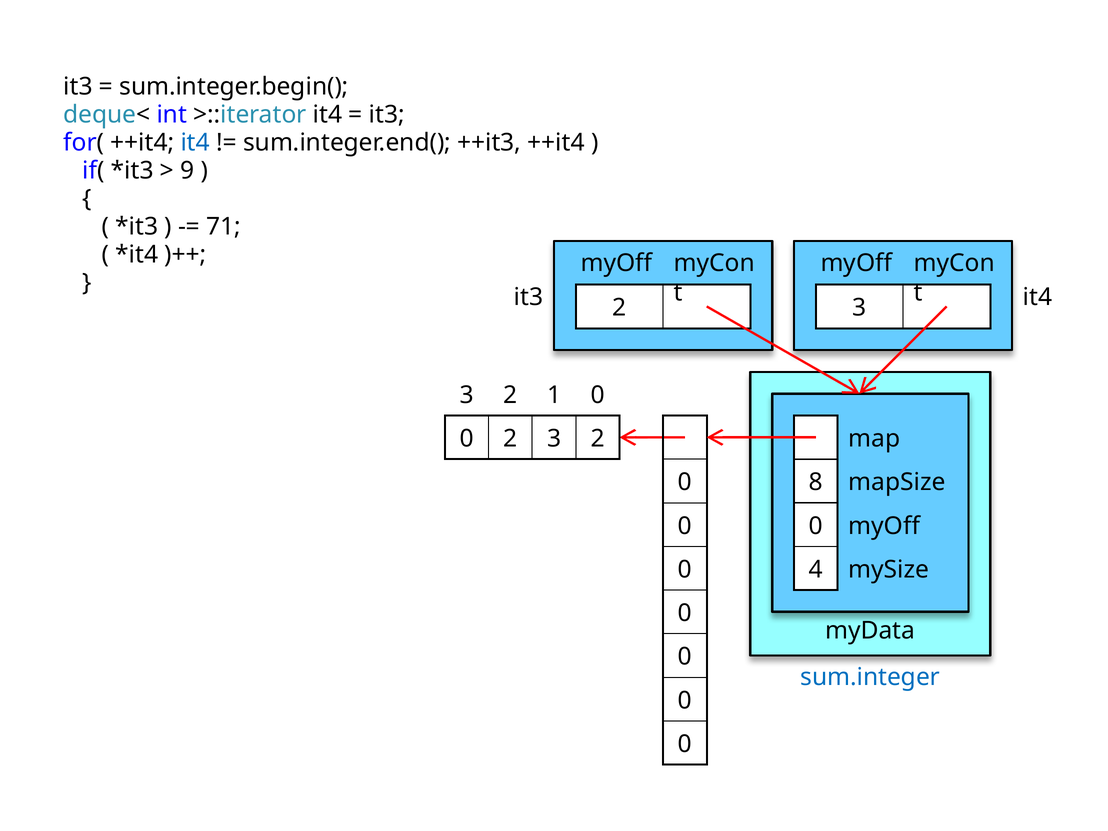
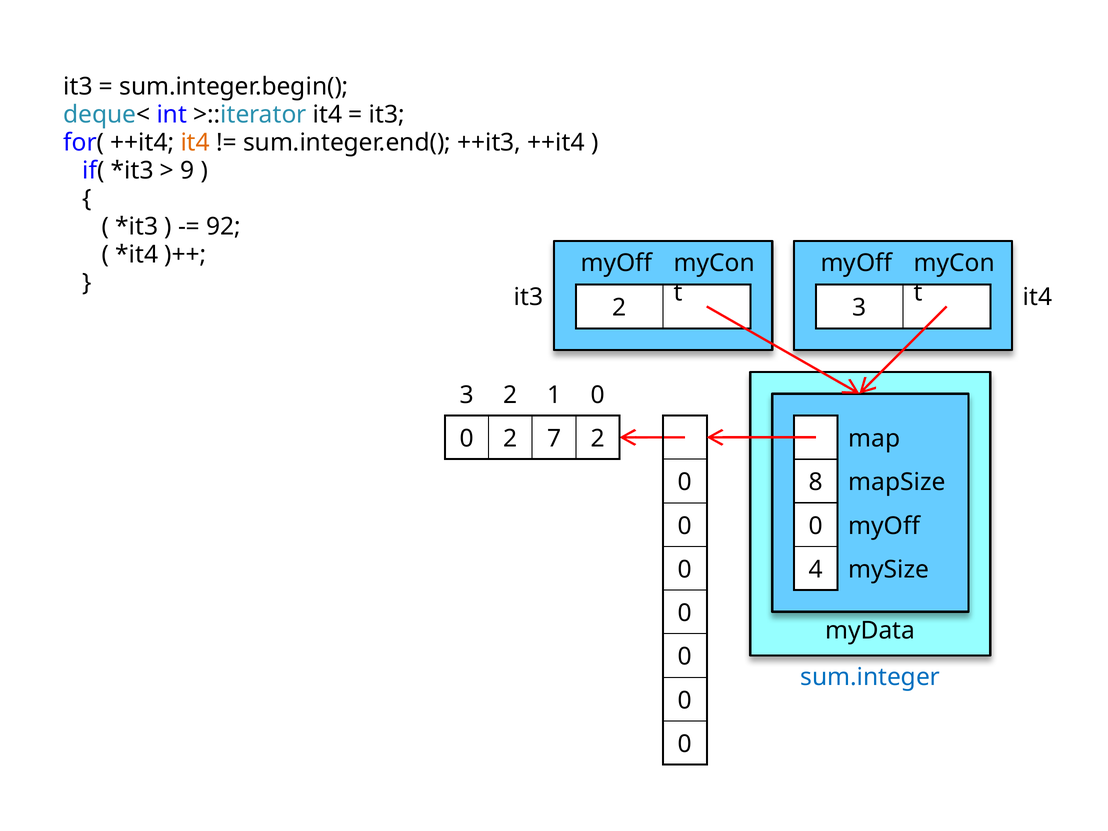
it4 colour: blue -> orange (195, 143)
71: 71 -> 92 (224, 227)
0 2 3: 3 -> 7 (554, 439)
